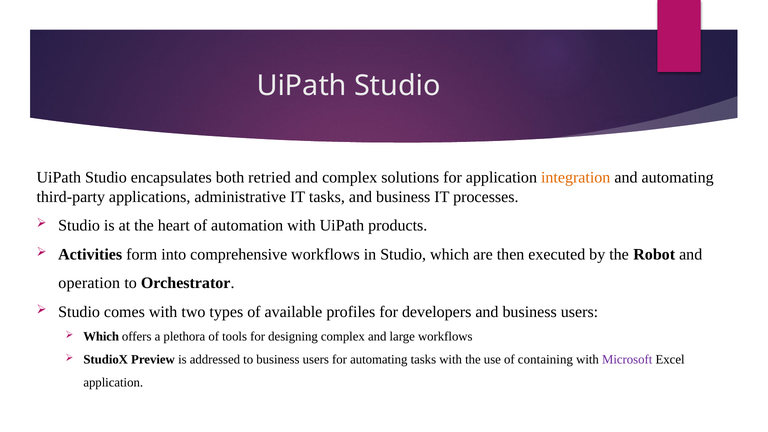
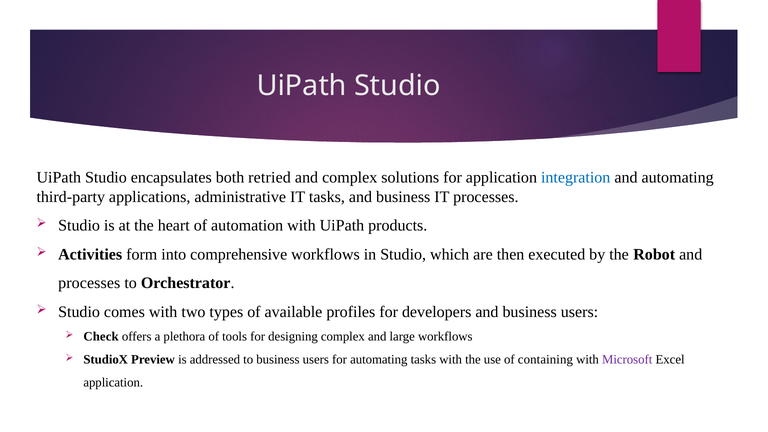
integration colour: orange -> blue (576, 178)
operation: operation -> processes (89, 283)
Which: Which -> Check (101, 337)
